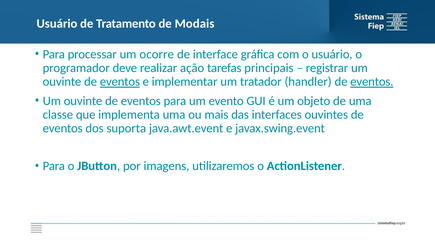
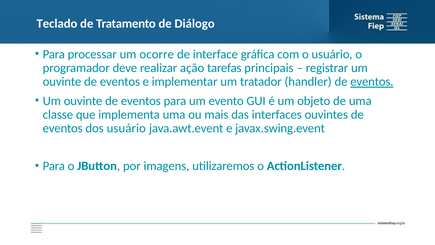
Usuário: Usuário -> Teclado (57, 23)
Modais: Modais -> Diálogo (195, 23)
eventos underline: present -> none (120, 82)
dos suporta: suporta -> usuário (126, 128)
